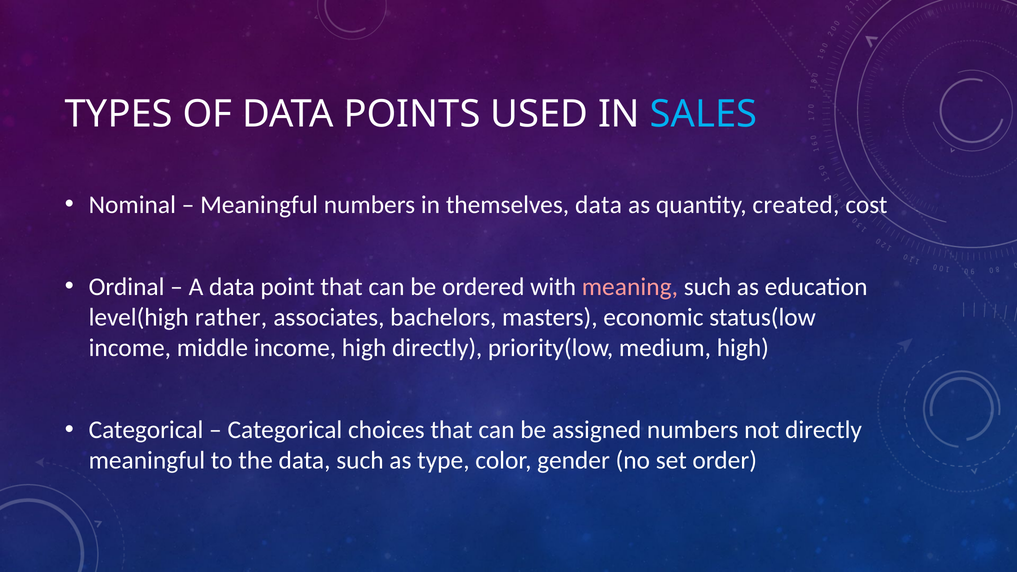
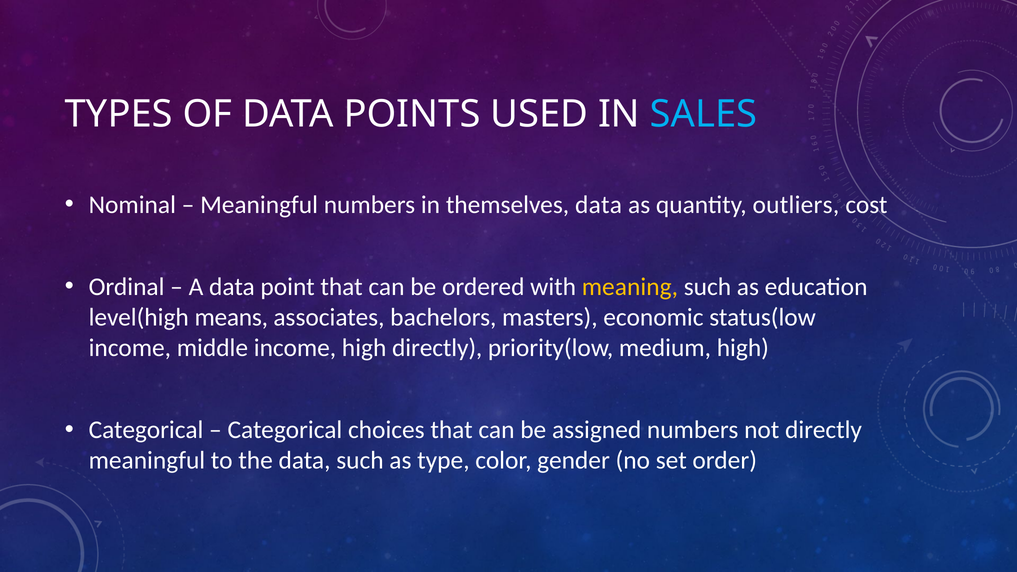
created: created -> outliers (796, 205)
meaning colour: pink -> yellow (630, 287)
rather: rather -> means (231, 317)
